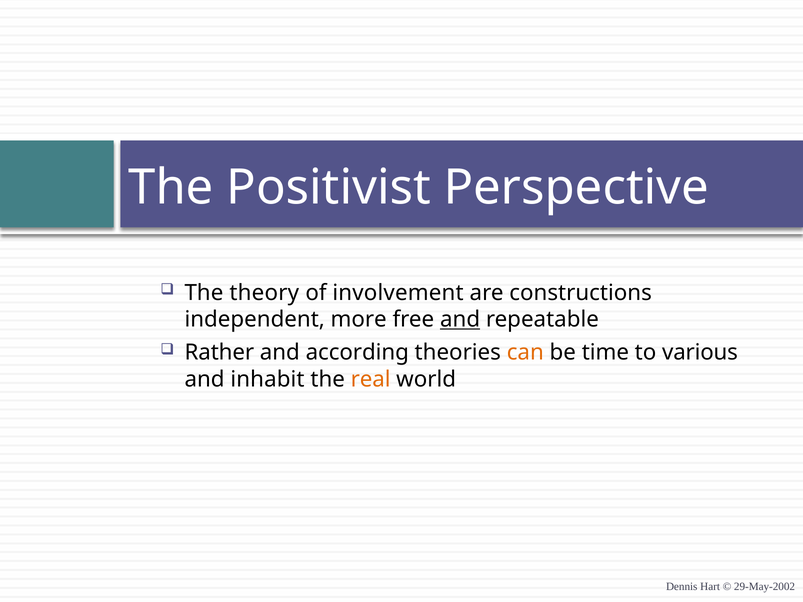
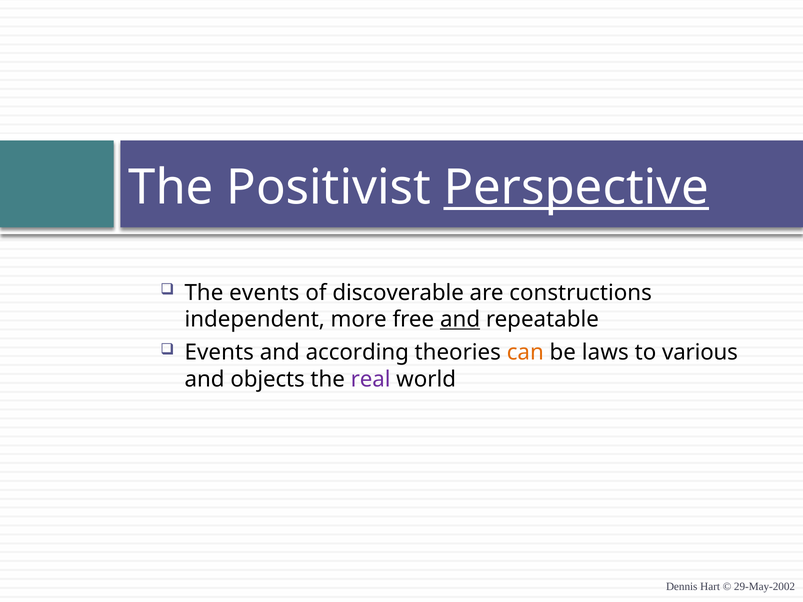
Perspective underline: none -> present (576, 187)
The theory: theory -> events (264, 293)
involvement: involvement -> discoverable (398, 293)
Rather: Rather -> Events (219, 353)
time: time -> laws (605, 353)
inhabit: inhabit -> objects (268, 379)
real colour: orange -> purple (371, 379)
